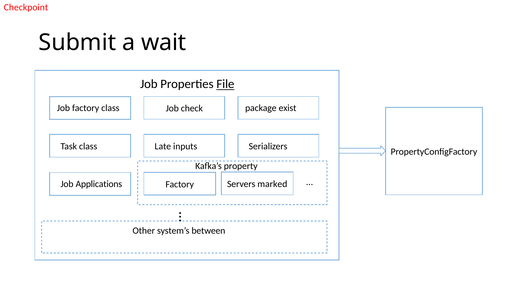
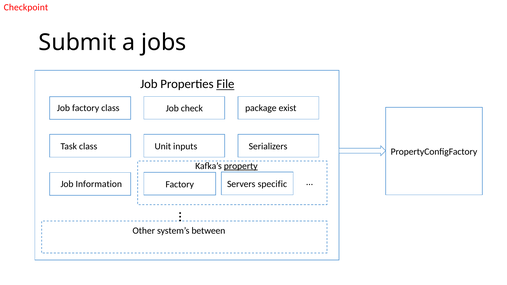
wait: wait -> jobs (164, 43)
Late: Late -> Unit (163, 146)
property underline: none -> present (241, 166)
Applications: Applications -> Information (99, 184)
marked: marked -> specific (272, 184)
